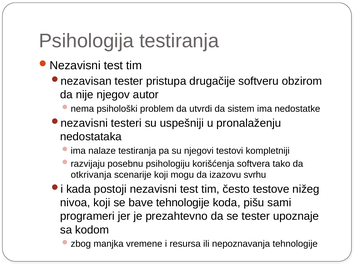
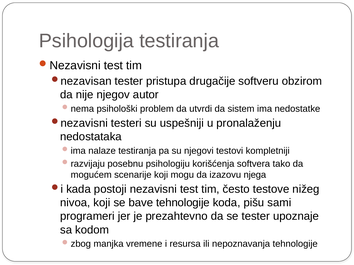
otkrivanja: otkrivanja -> mogućem (91, 175)
svrhu: svrhu -> njega (255, 175)
